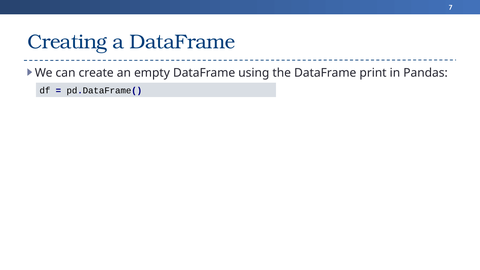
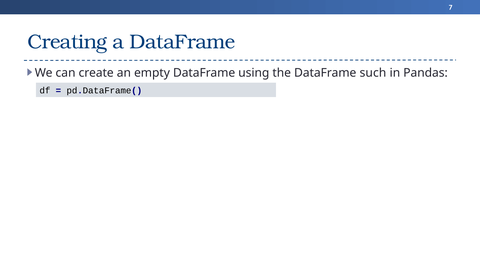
print: print -> such (373, 73)
